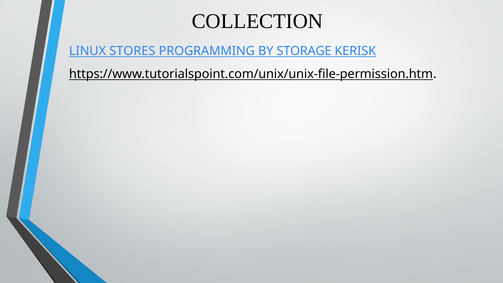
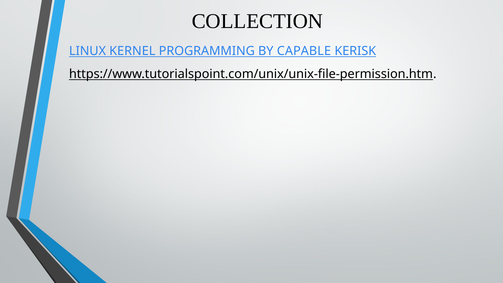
STORES: STORES -> KERNEL (132, 51)
STORAGE: STORAGE -> CAPABLE (304, 51)
